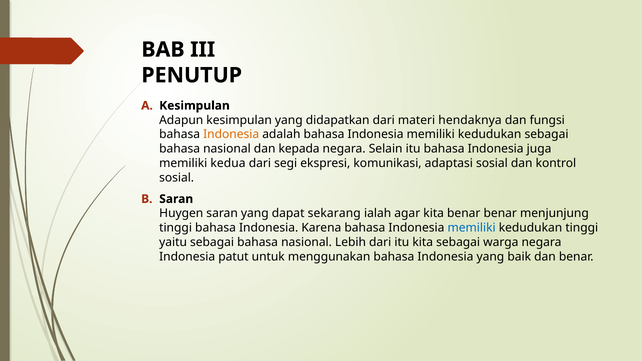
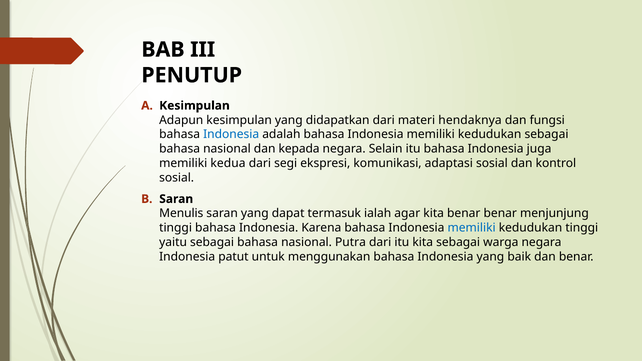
Indonesia colour: orange -> blue (231, 135)
Huygen: Huygen -> Menulis (181, 213)
sekarang: sekarang -> termasuk (334, 213)
Lebih: Lebih -> Putra (350, 242)
